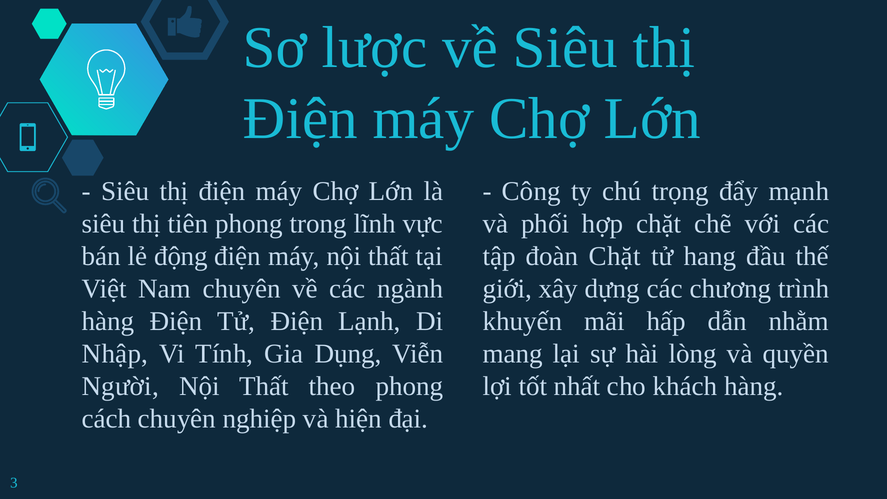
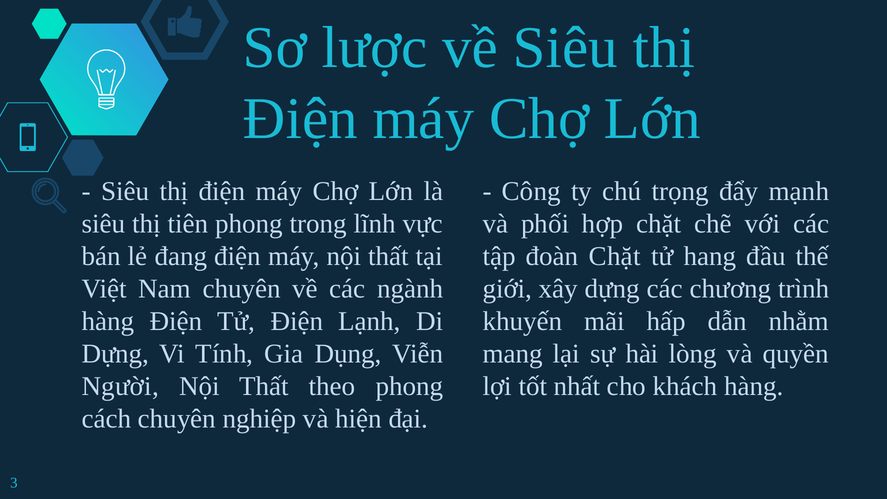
động: động -> đang (181, 256)
Nhập: Nhập -> Dựng (115, 354)
